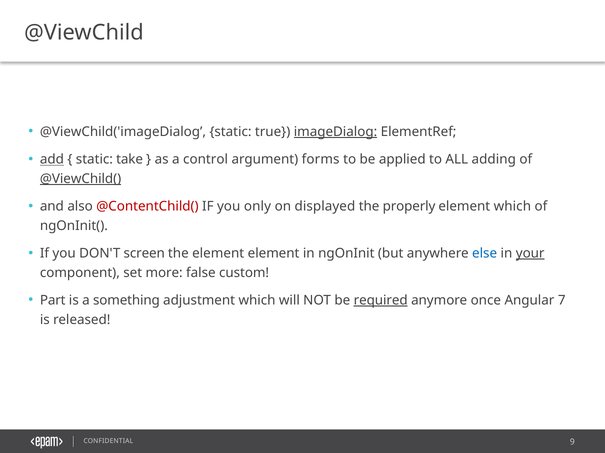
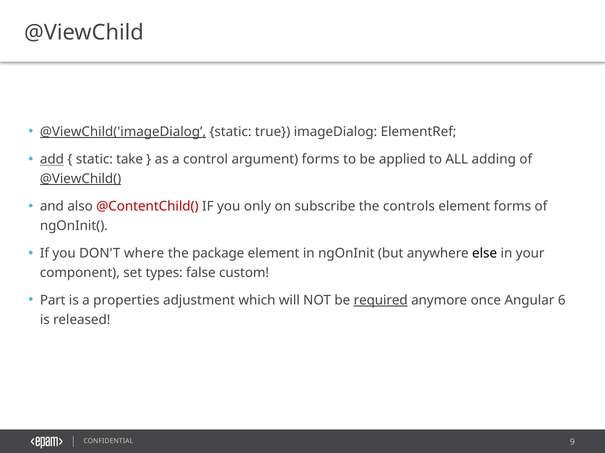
@ViewChild('imageDialog underline: none -> present (123, 132)
imageDialog underline: present -> none (336, 132)
displayed: displayed -> subscribe (325, 207)
properly: properly -> controls (409, 207)
element which: which -> forms (512, 207)
screen: screen -> where (144, 254)
the element: element -> package (218, 254)
else colour: blue -> black (485, 254)
your underline: present -> none (530, 254)
more: more -> types (164, 273)
something: something -> properties (126, 301)
7: 7 -> 6 (562, 301)
